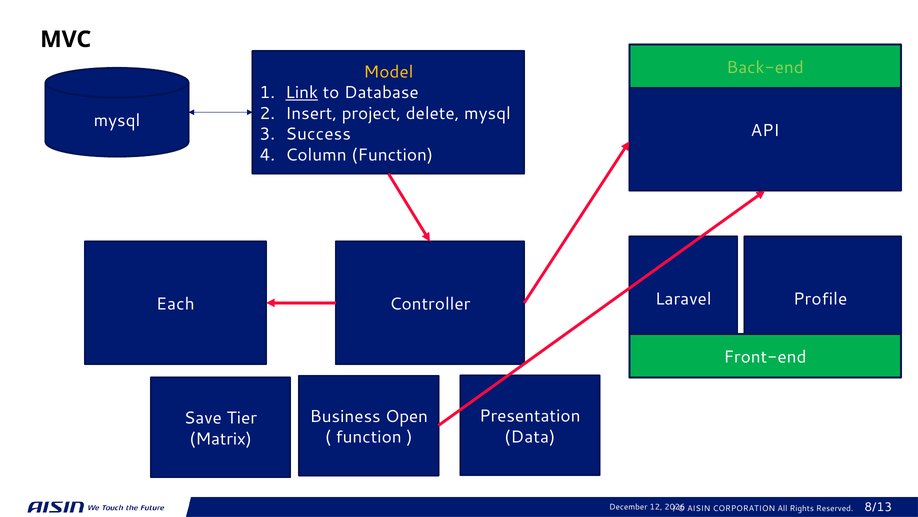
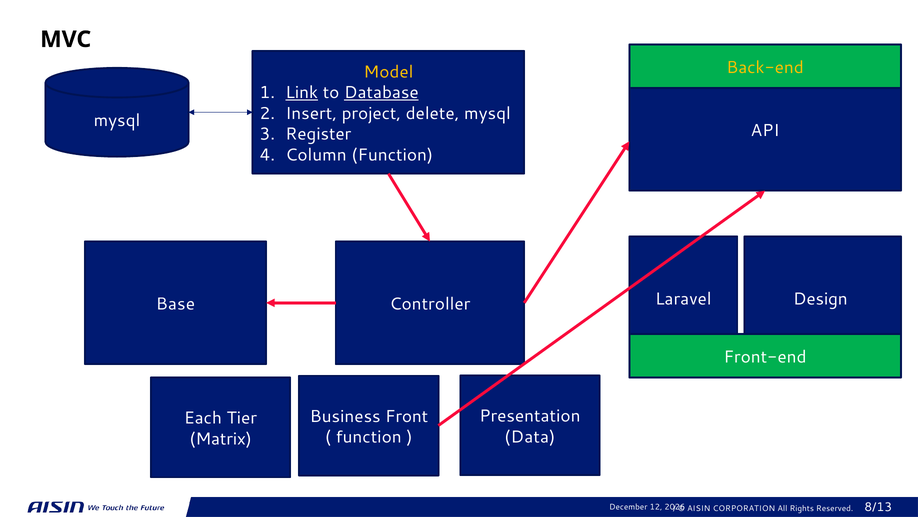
Back-end colour: light green -> yellow (765, 67)
Database underline: none -> present (381, 93)
Success: Success -> Register (318, 134)
Profile: Profile -> Design (820, 299)
Each: Each -> Base (175, 304)
Open: Open -> Front (407, 416)
Save: Save -> Each (203, 418)
